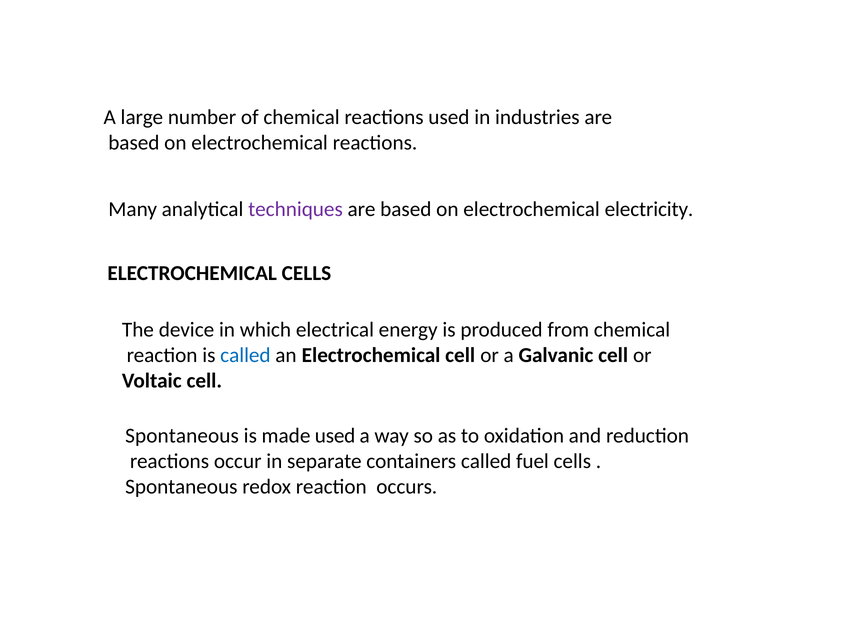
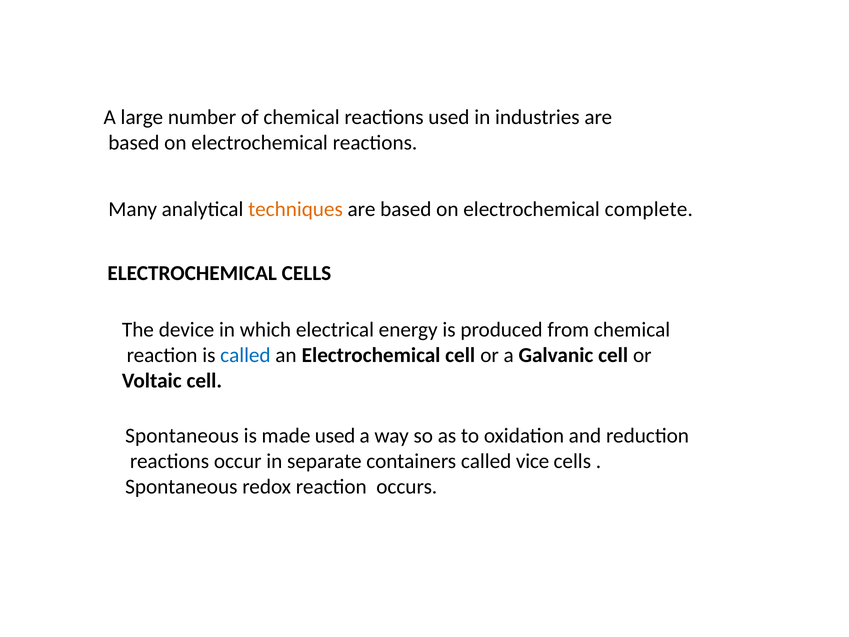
techniques colour: purple -> orange (295, 209)
electricity: electricity -> complete (649, 209)
fuel: fuel -> vice (533, 461)
